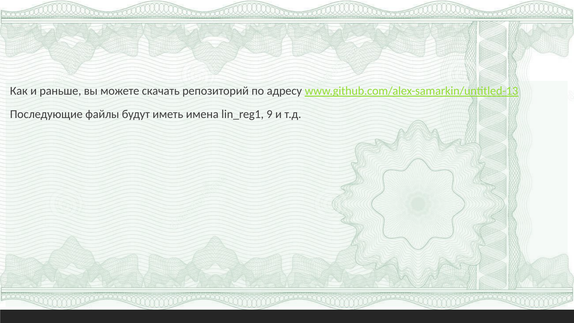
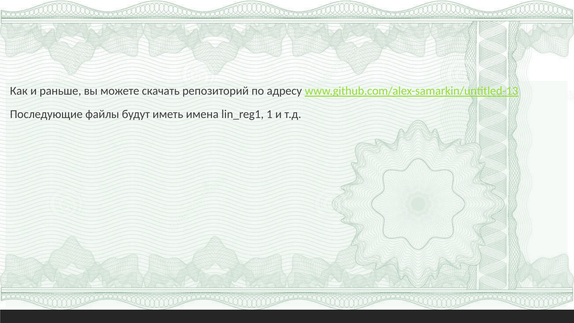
9: 9 -> 1 (269, 114)
